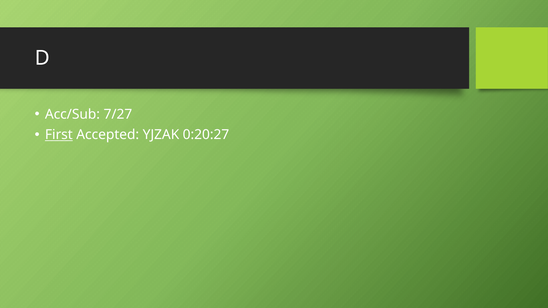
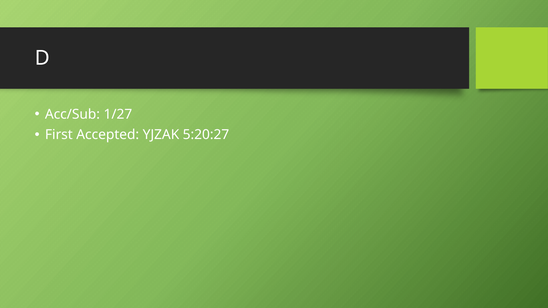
7/27: 7/27 -> 1/27 (118, 114)
First underline: present -> none (59, 135)
0:20:27: 0:20:27 -> 5:20:27 (206, 135)
